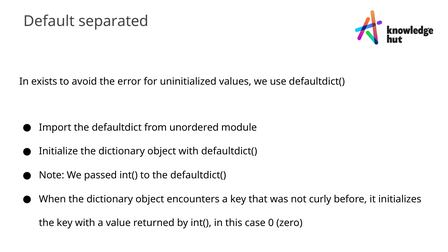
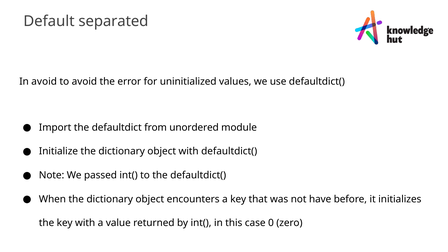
In exists: exists -> avoid (44, 81)
curly: curly -> have (320, 199)
